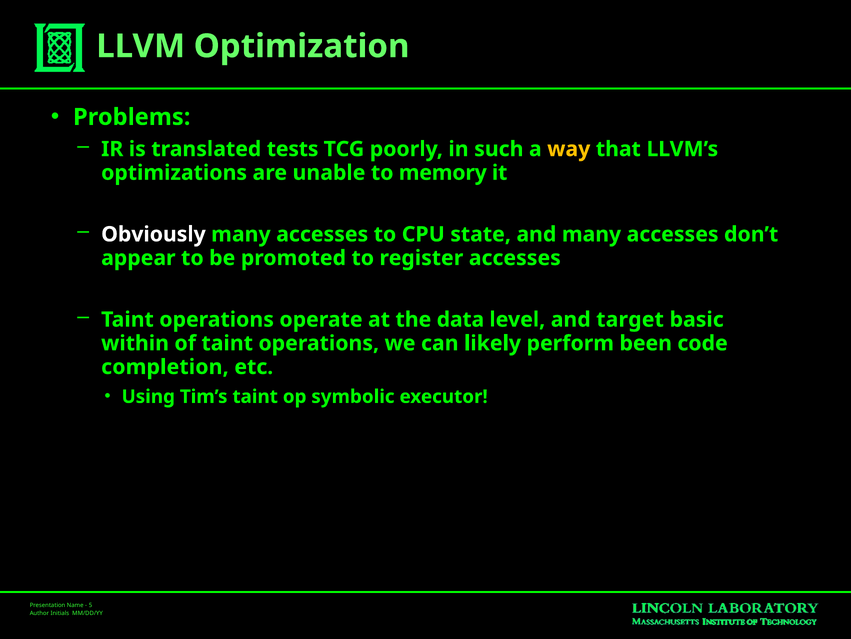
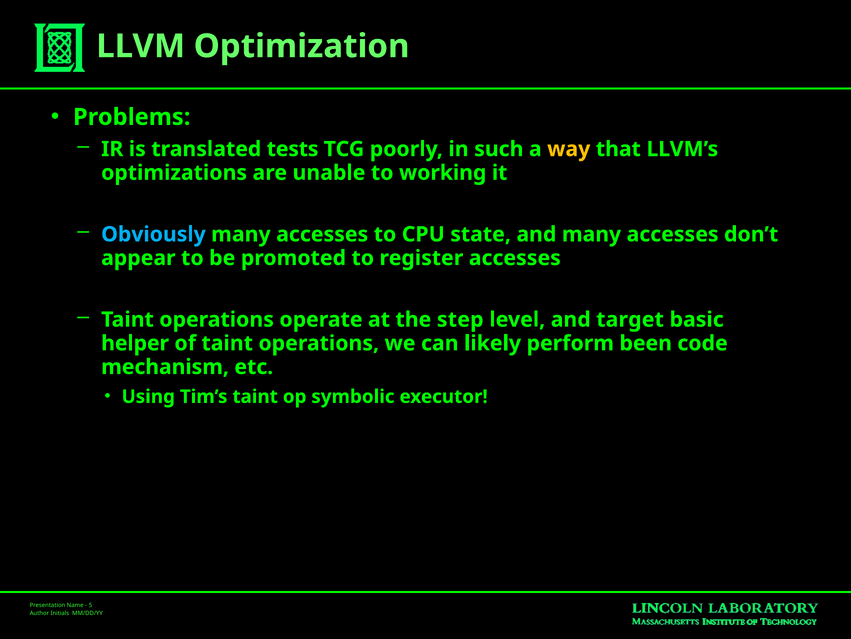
memory: memory -> working (443, 173)
Obviously colour: white -> light blue (153, 234)
data: data -> step (460, 319)
within: within -> helper (135, 343)
completion: completion -> mechanism (165, 367)
